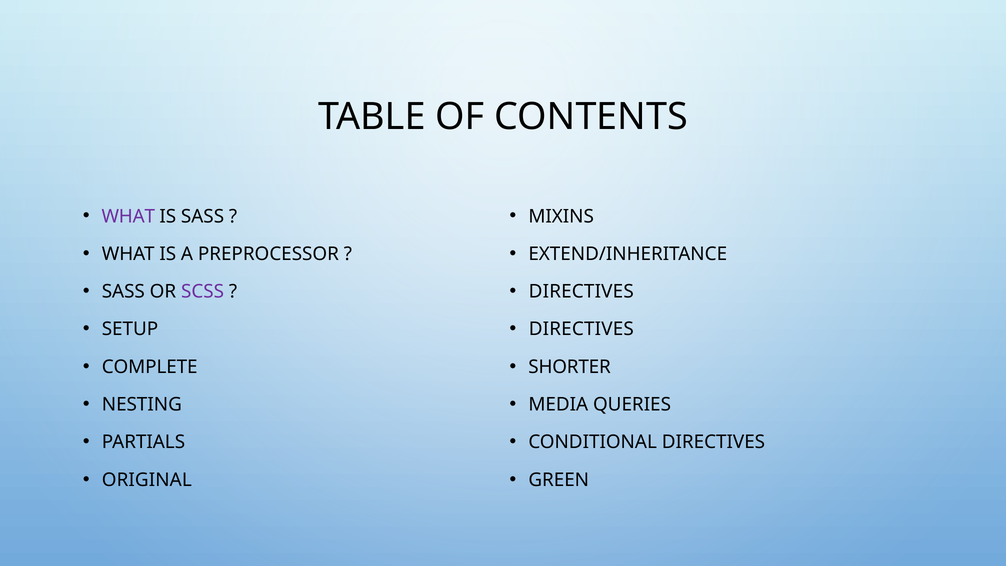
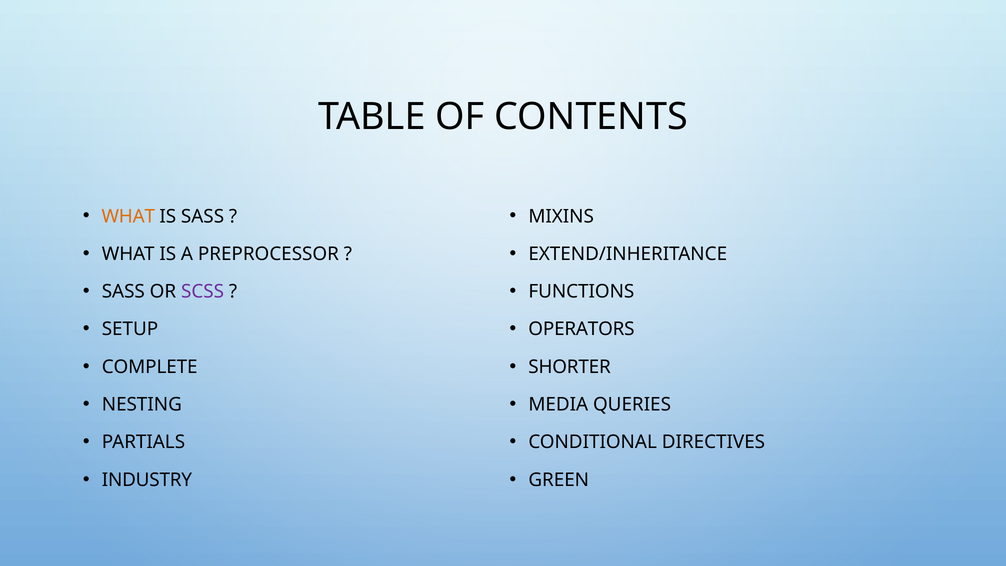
WHAT colour: purple -> orange (128, 216)
DIRECTIVES: DIRECTIVES -> FUNCTIONS (581, 292)
DIRECTIVES: DIRECTIVES -> OPERATORS (581, 329)
ORIGINAL: ORIGINAL -> INDUSTRY (147, 480)
